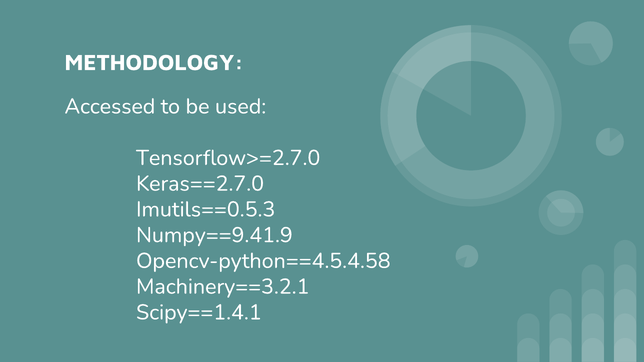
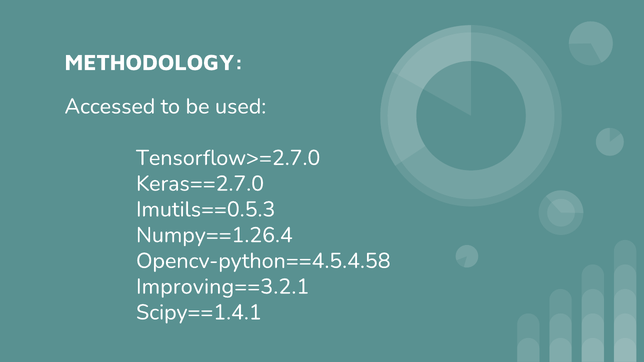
Numpy==9.41.9: Numpy==9.41.9 -> Numpy==1.26.4 (214, 235)
Machinery==3.2.1: Machinery==3.2.1 -> Improving==3.2.1 (223, 287)
